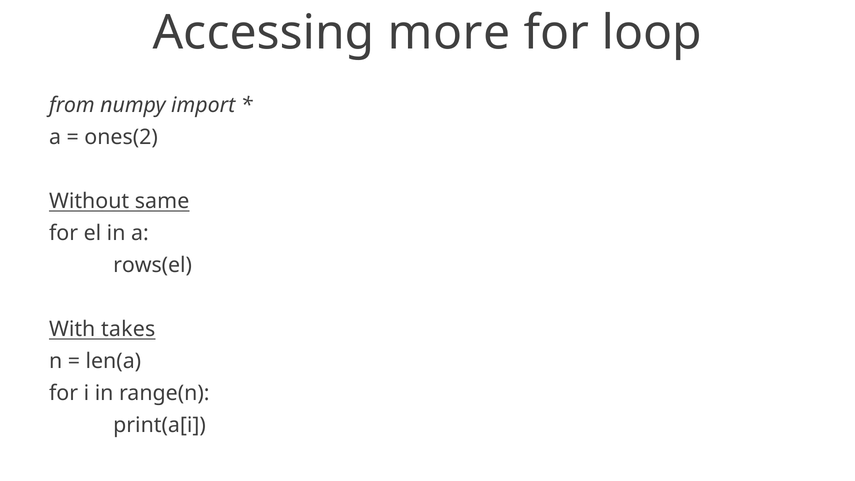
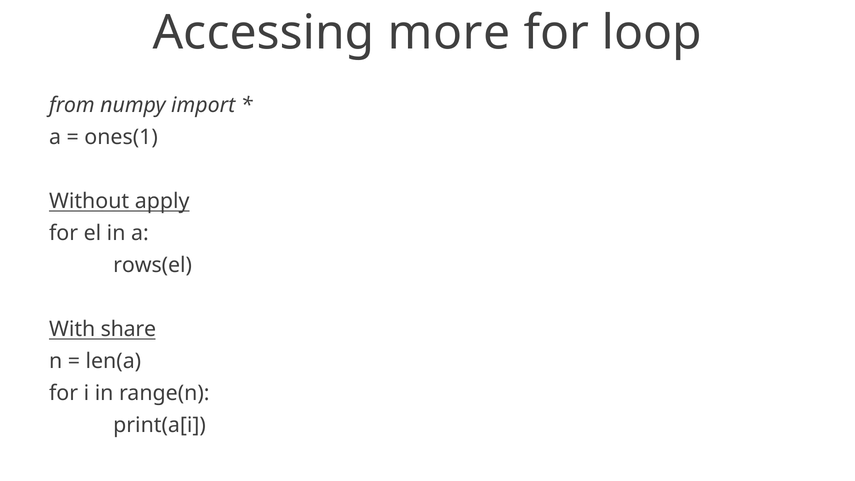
ones(2: ones(2 -> ones(1 (121, 137)
same: same -> apply (162, 201)
takes: takes -> share (128, 329)
